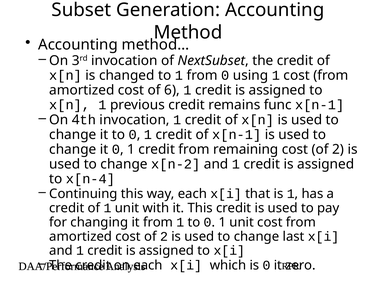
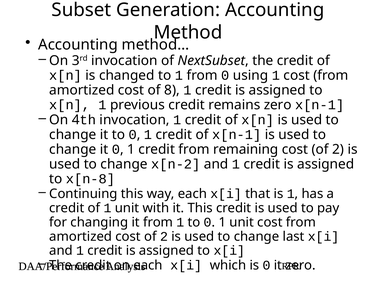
6: 6 -> 8 (172, 90)
remains func: func -> zero (278, 105)
x[n-4: x[n-4 -> x[n-8 (90, 179)
